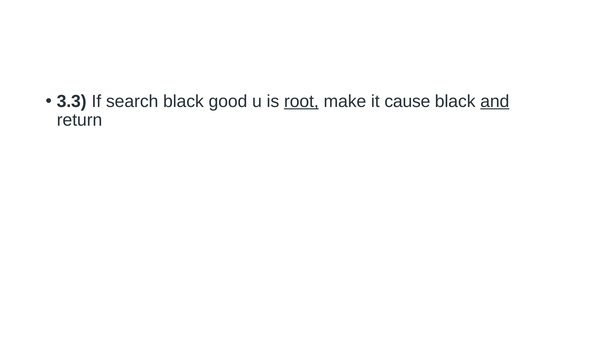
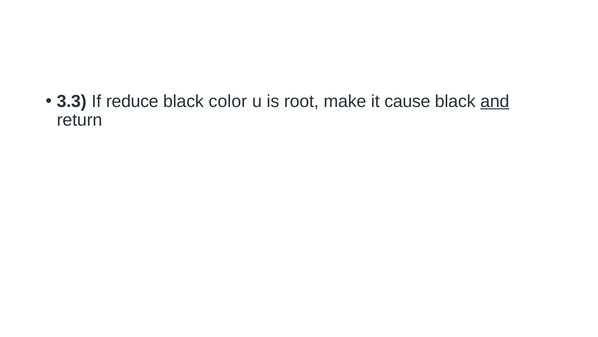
search: search -> reduce (132, 101)
good: good -> color (228, 101)
root underline: present -> none (301, 101)
